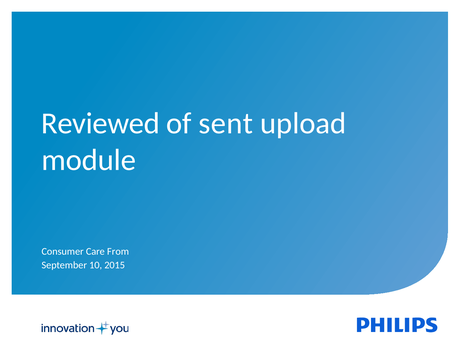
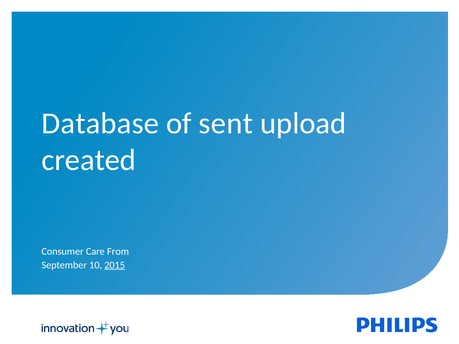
Reviewed: Reviewed -> Database (100, 124)
module: module -> created (89, 160)
2015 underline: none -> present (115, 265)
